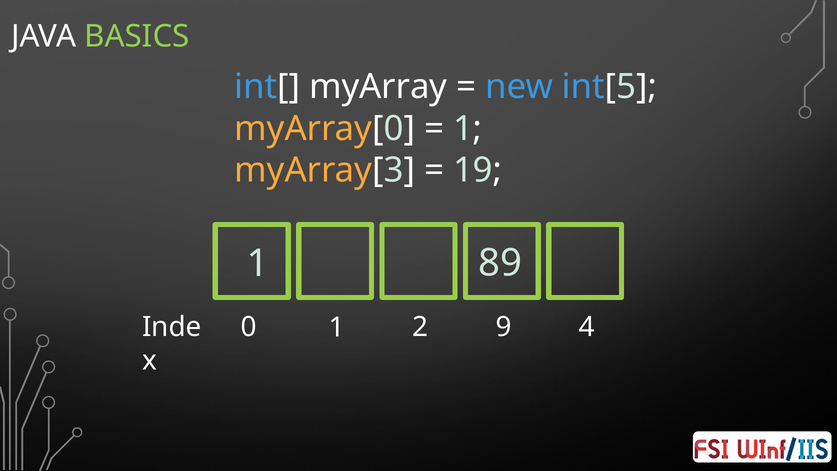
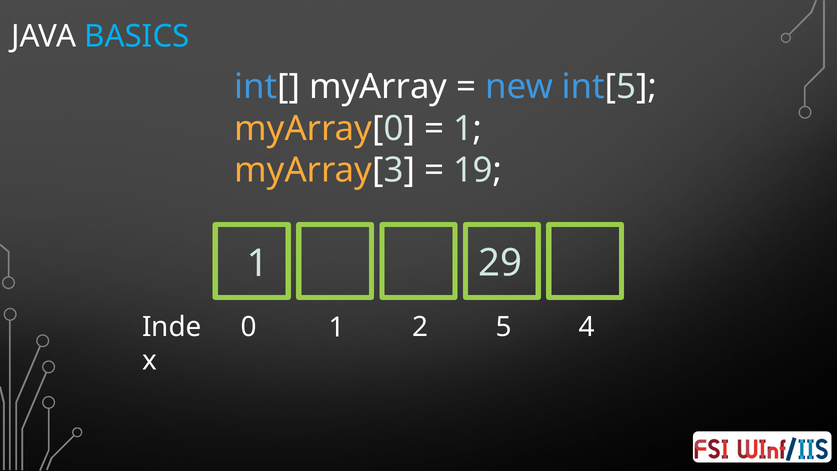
BASICS colour: light green -> light blue (137, 36)
89: 89 -> 29 (500, 263)
9: 9 -> 5 (504, 327)
